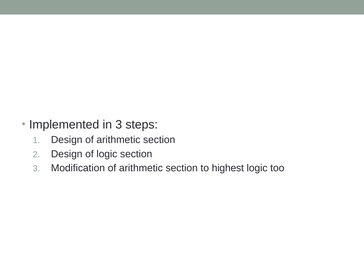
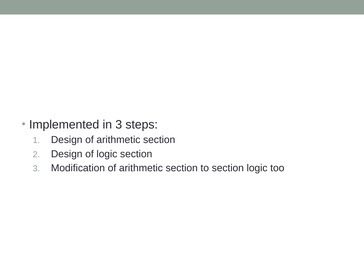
to highest: highest -> section (228, 168)
